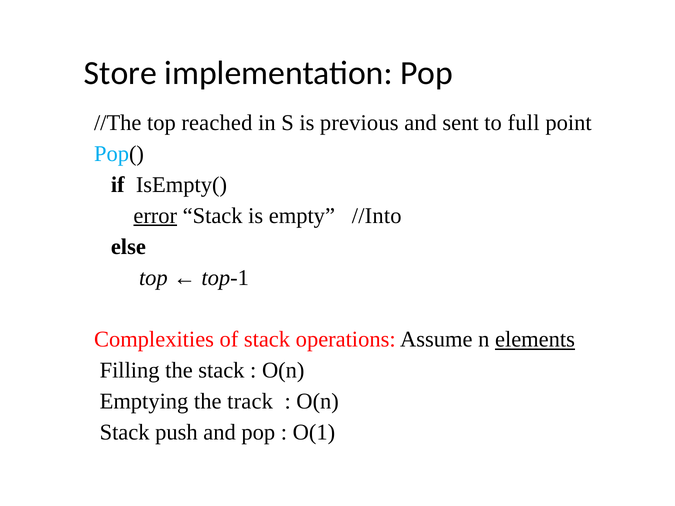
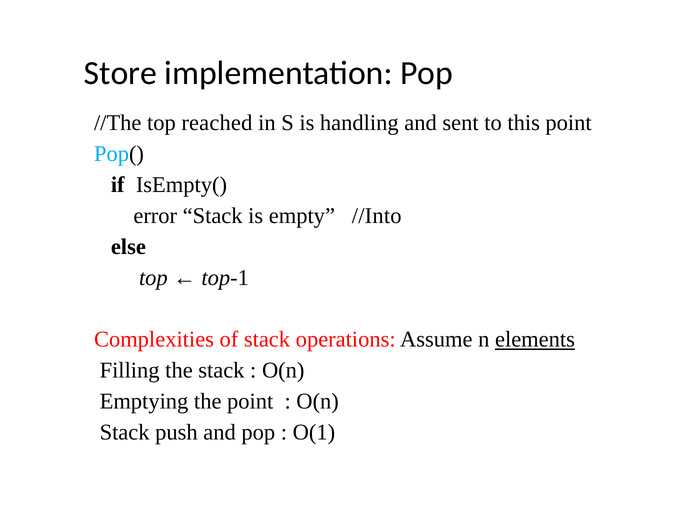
previous: previous -> handling (359, 123)
full: full -> this (524, 123)
error underline: present -> none (155, 216)
the track: track -> point (250, 402)
